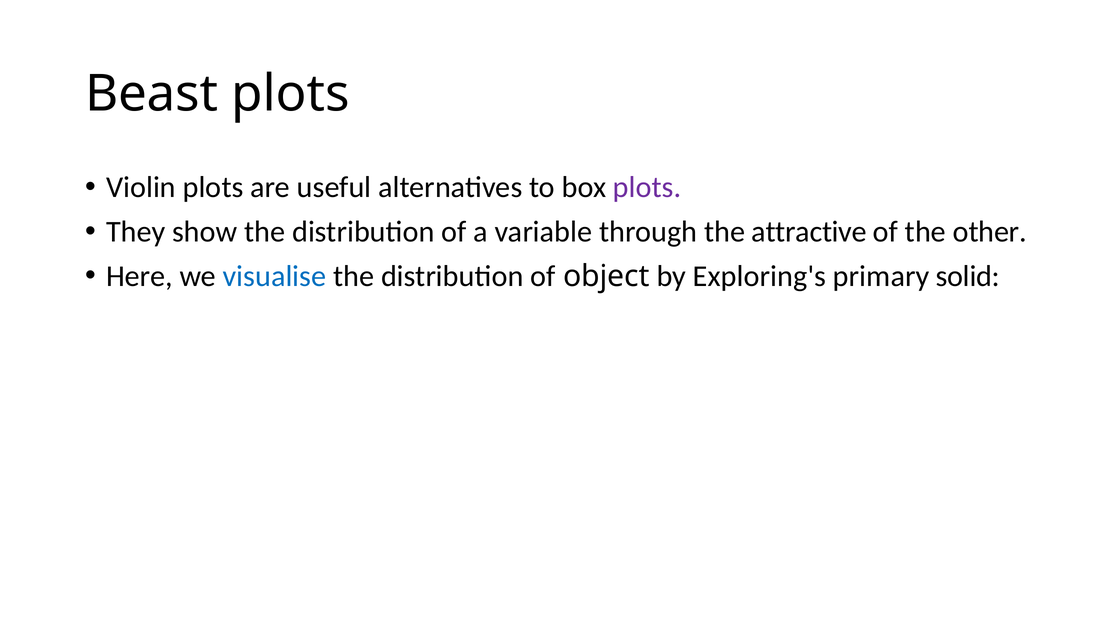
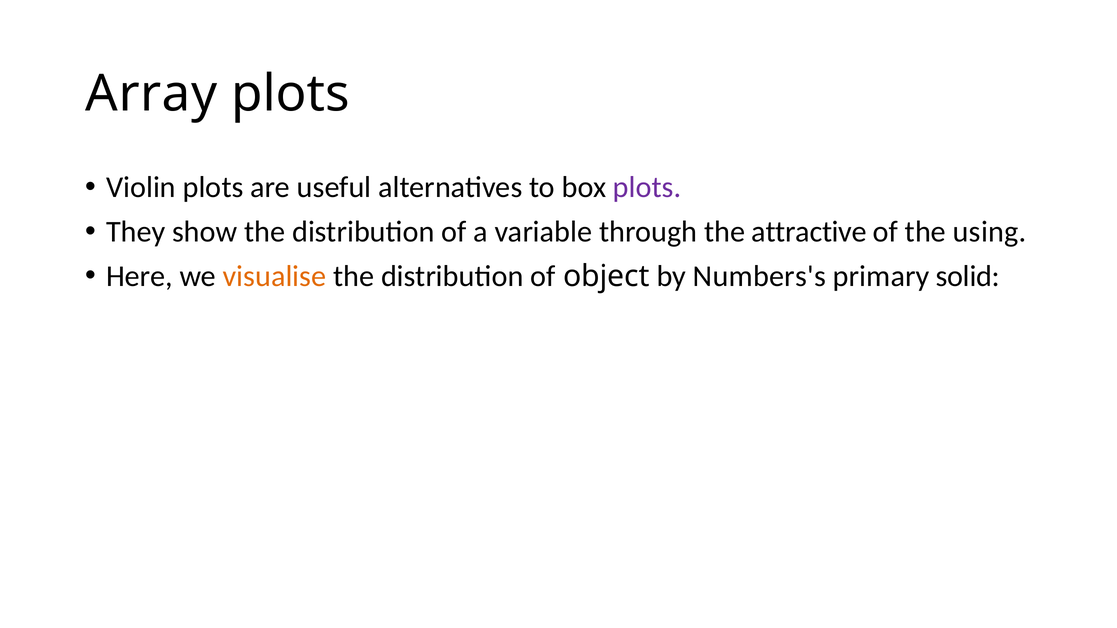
Beast: Beast -> Array (151, 94)
other: other -> using (990, 232)
visualise colour: blue -> orange (275, 276)
Exploring's: Exploring's -> Numbers's (759, 276)
